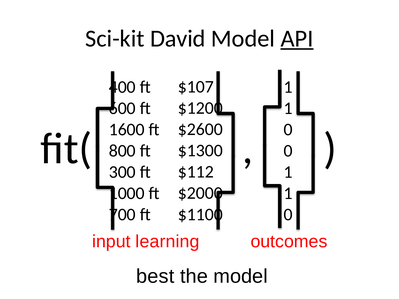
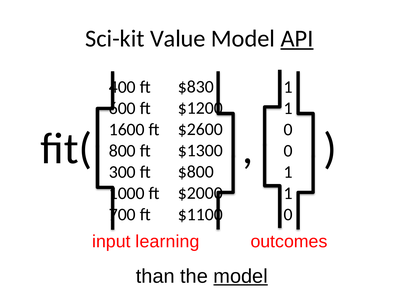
David: David -> Value (178, 39)
$107: $107 -> $830 (196, 87)
$112: $112 -> $800 (196, 172)
best: best -> than (155, 277)
model underline: none -> present (241, 277)
